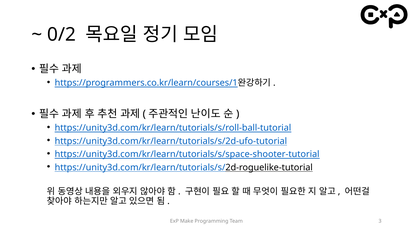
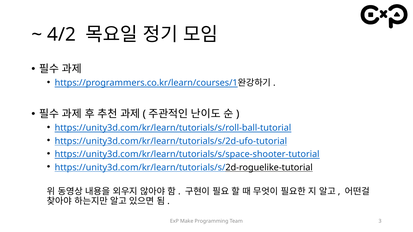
0/2: 0/2 -> 4/2 (62, 35)
